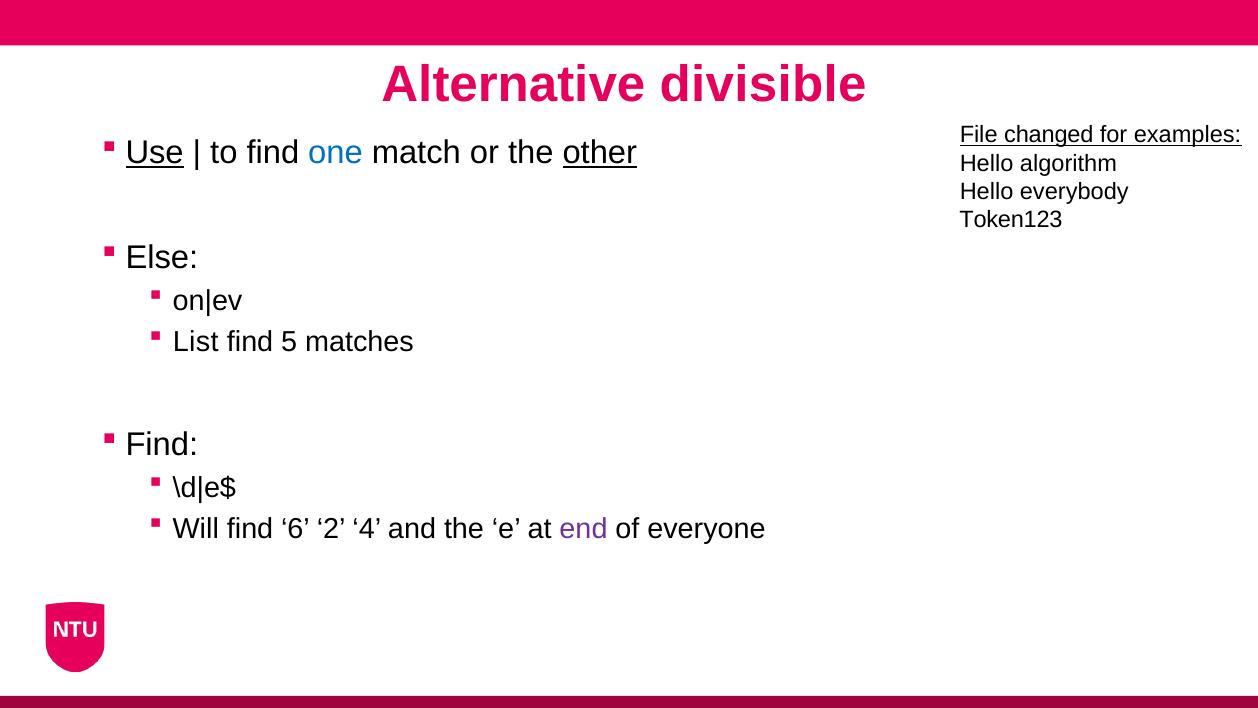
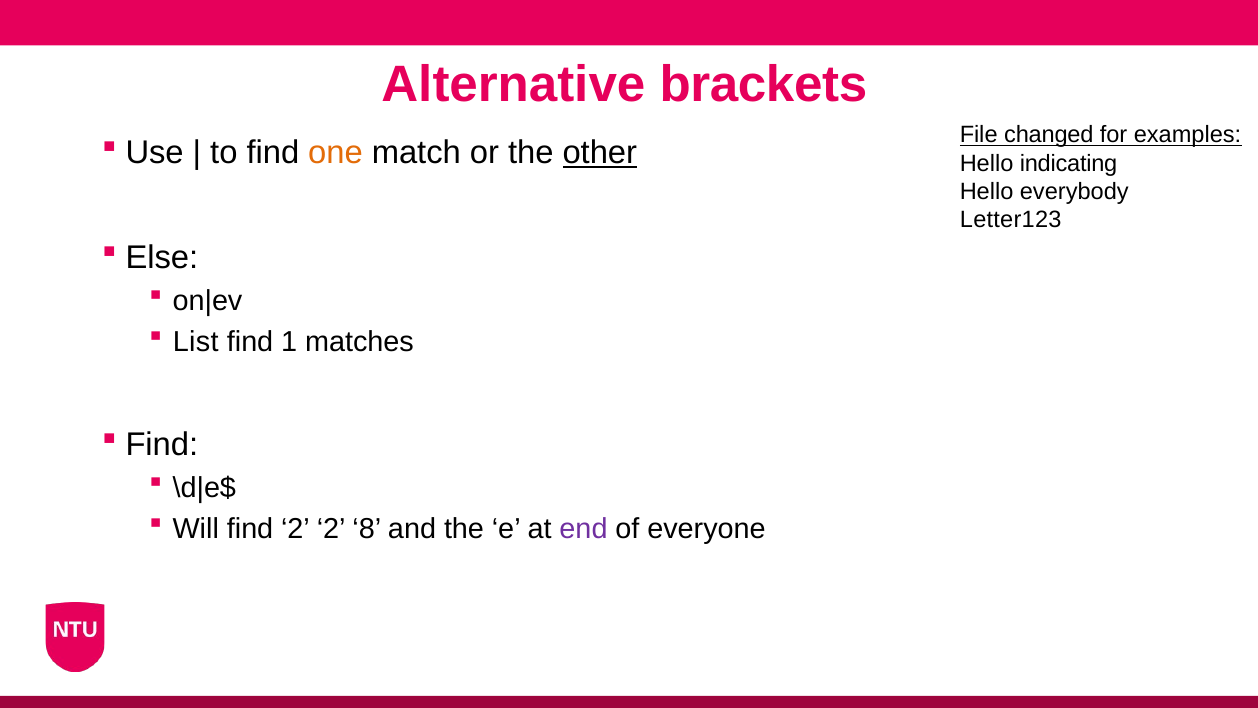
divisible: divisible -> brackets (763, 85)
Use underline: present -> none (155, 153)
one colour: blue -> orange (336, 153)
algorithm: algorithm -> indicating (1069, 163)
Token123: Token123 -> Letter123 (1011, 220)
5: 5 -> 1 (289, 342)
find 6: 6 -> 2 (295, 529)
4: 4 -> 8 (367, 529)
